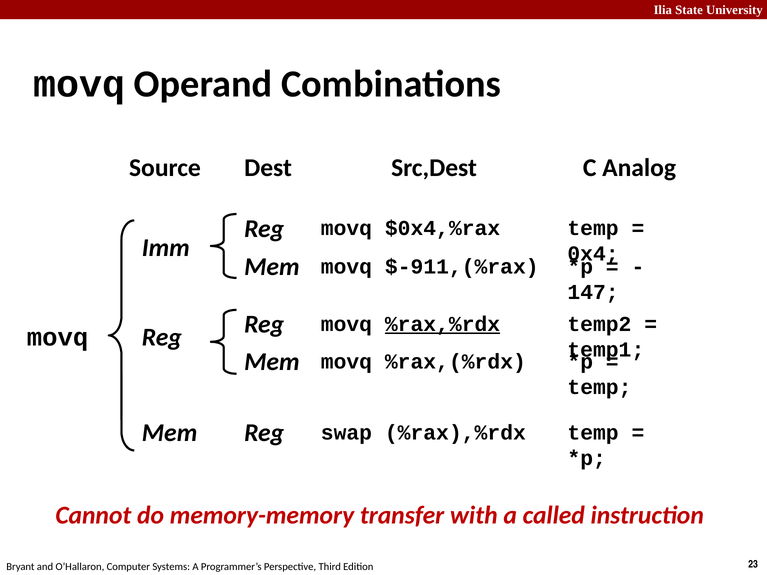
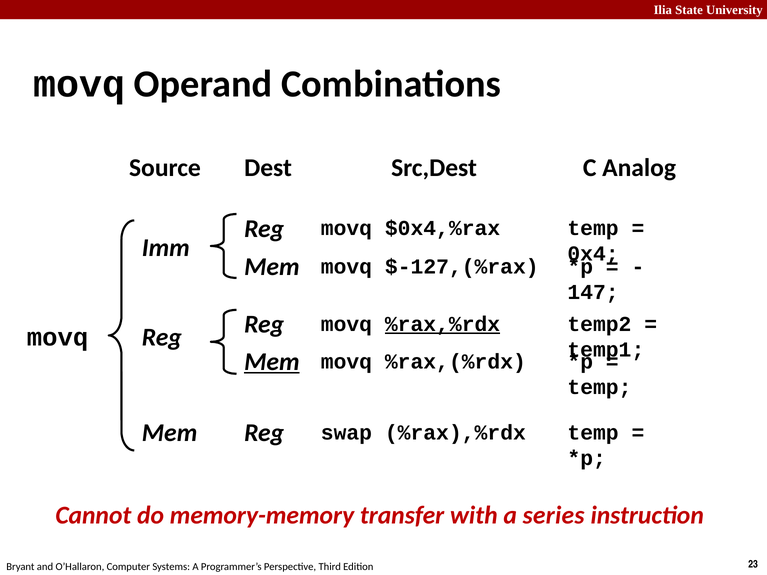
$-911,(%rax: $-911,(%rax -> $-127,(%rax (462, 267)
Mem underline: none -> present (272, 362)
called: called -> series (554, 516)
